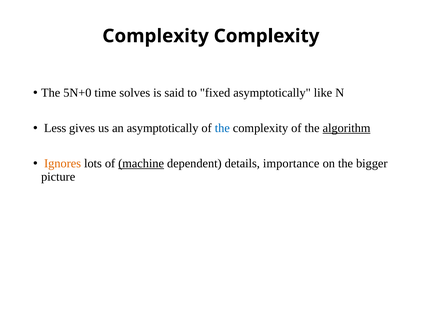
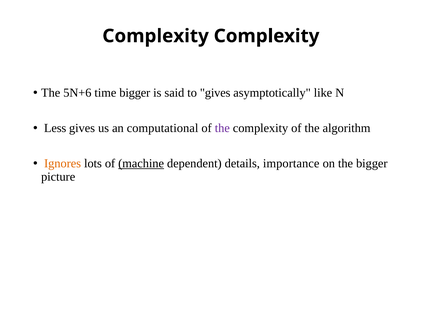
5N+0: 5N+0 -> 5N+6 (77, 93)
time solves: solves -> bigger (135, 93)
to fixed: fixed -> gives (215, 93)
an asymptotically: asymptotically -> computational (163, 128)
the colour: blue -> purple (222, 128)
algorithm underline: present -> none (347, 128)
